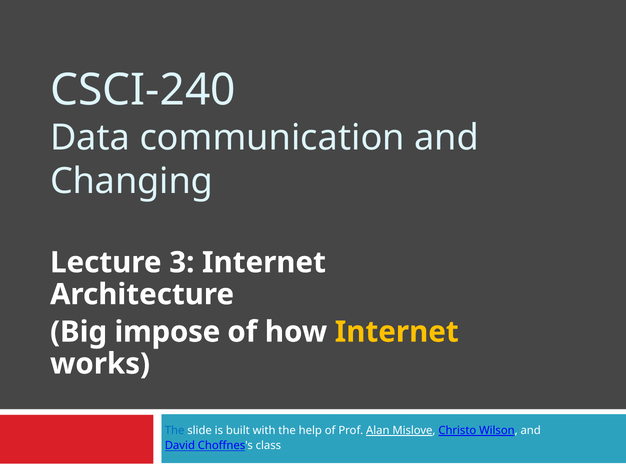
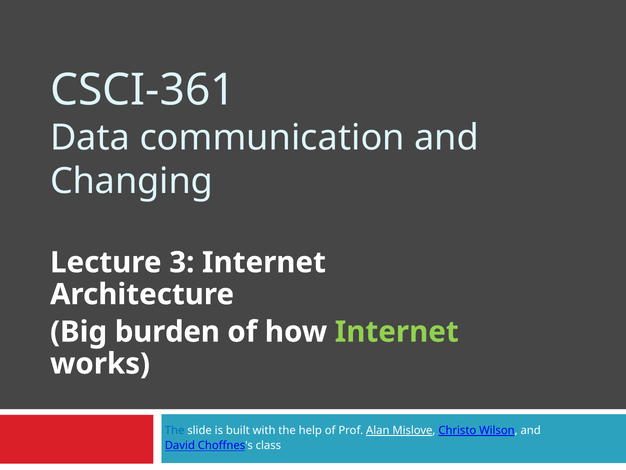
CSCI-240: CSCI-240 -> CSCI-361 (143, 90)
impose: impose -> burden (167, 332)
Internet colour: yellow -> light green (397, 332)
